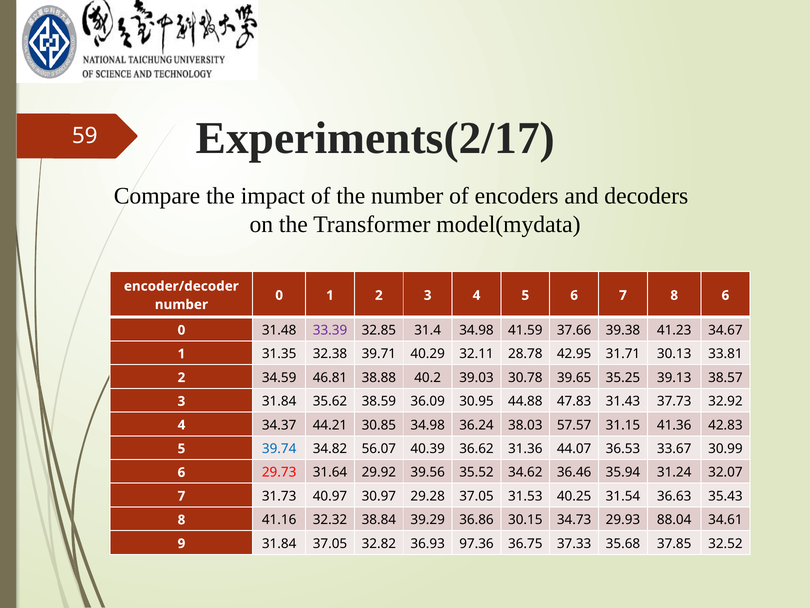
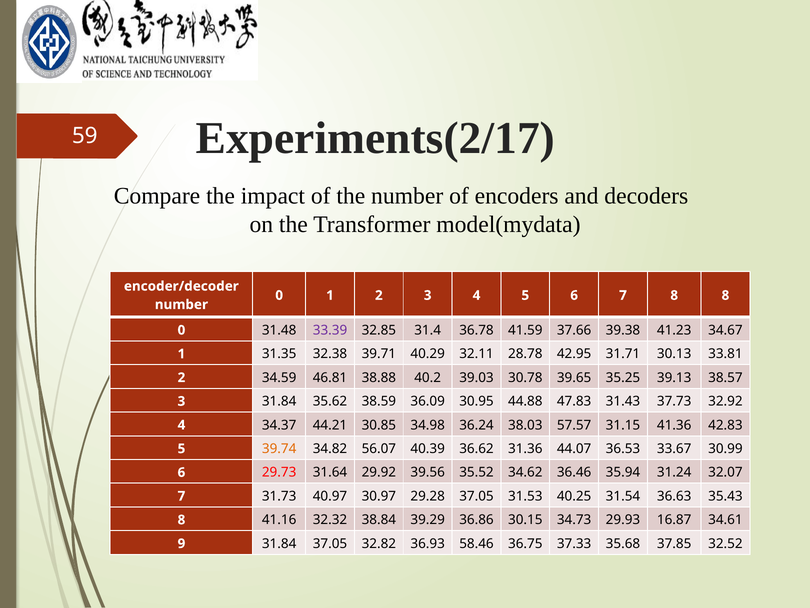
8 6: 6 -> 8 (725, 295)
31.4 34.98: 34.98 -> 36.78 (476, 330)
39.74 colour: blue -> orange (279, 448)
88.04: 88.04 -> 16.87 (674, 519)
97.36: 97.36 -> 58.46 (476, 543)
